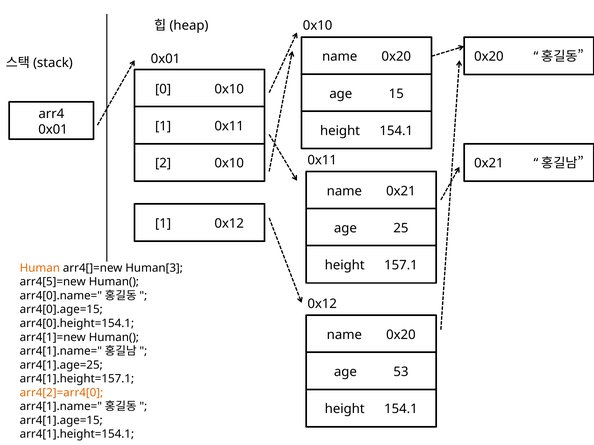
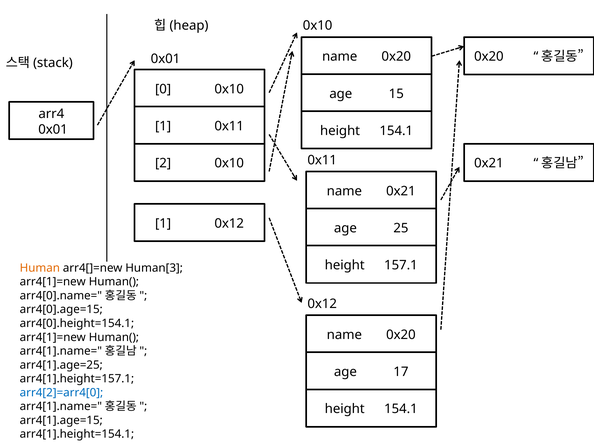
arr4[5]=new: arr4[5]=new -> arr4[1]=new (53, 282)
53: 53 -> 17 (401, 372)
arr4[2]=arr4[0 colour: orange -> blue (61, 393)
